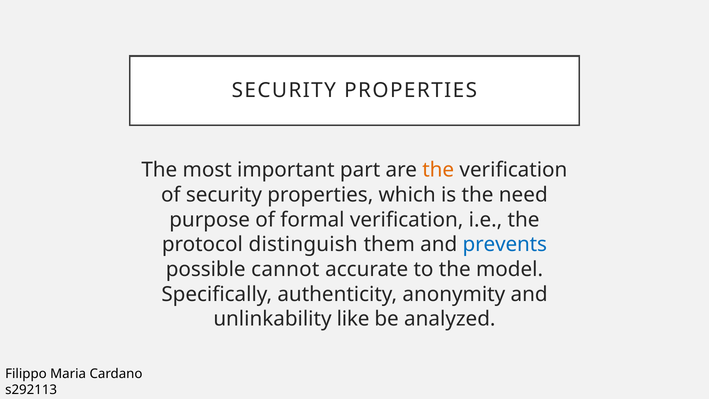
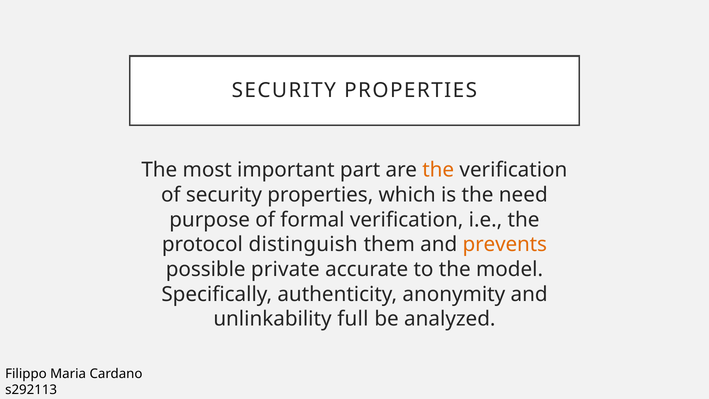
prevents colour: blue -> orange (505, 244)
cannot: cannot -> private (285, 269)
like: like -> full (353, 319)
